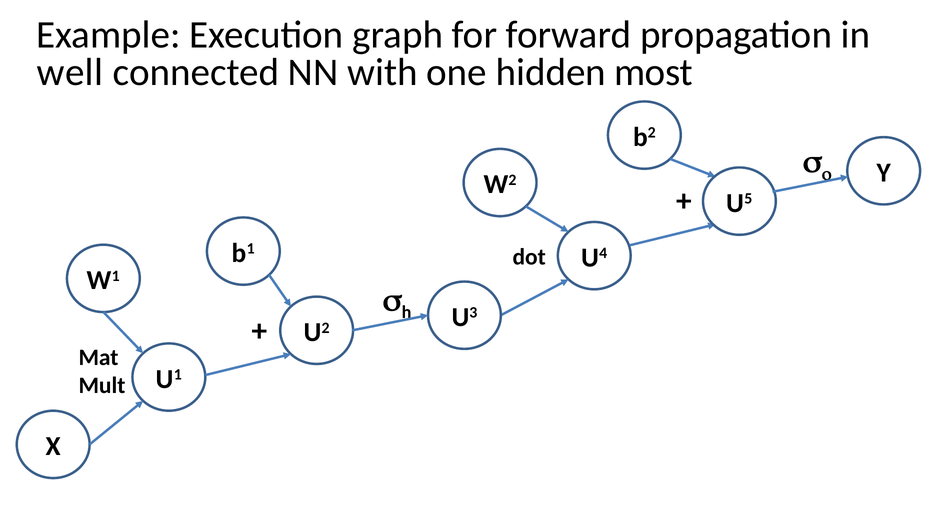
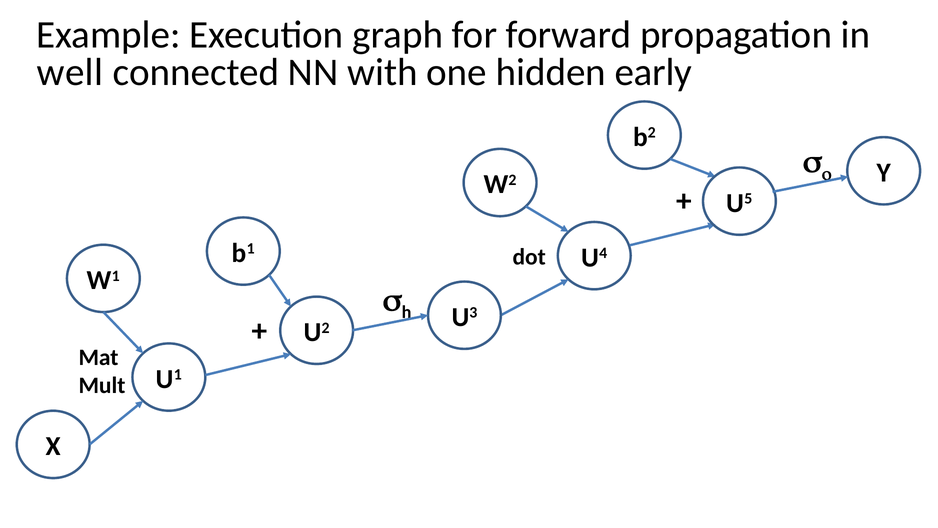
most: most -> early (653, 72)
